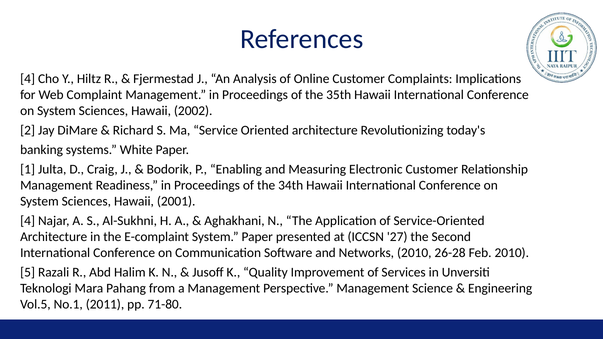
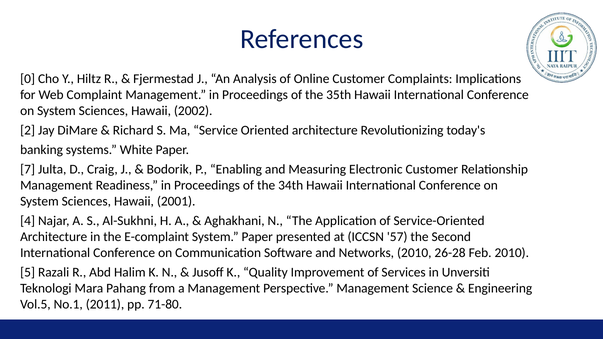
4: 4 -> 0 (28, 79)
1: 1 -> 7 (28, 169)
27: 27 -> 57 (397, 237)
